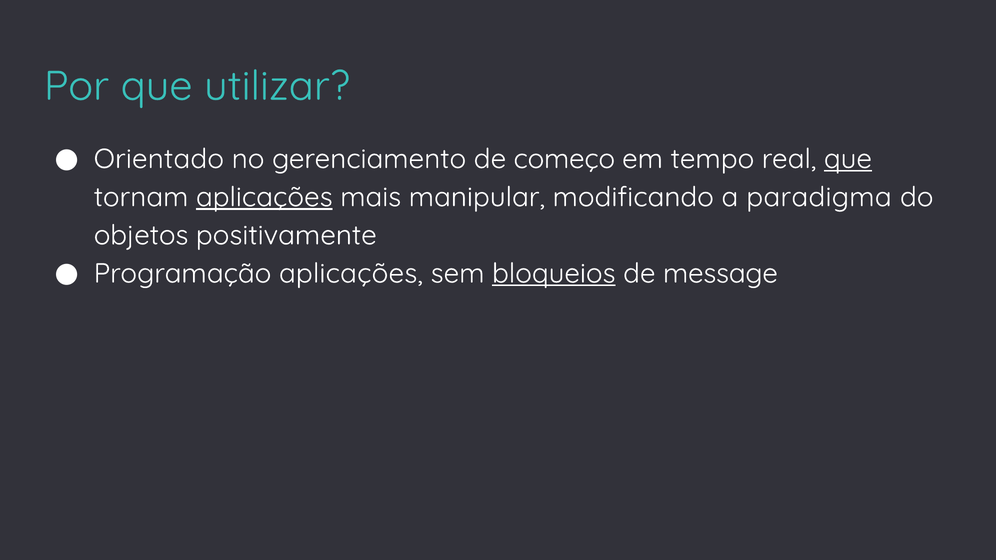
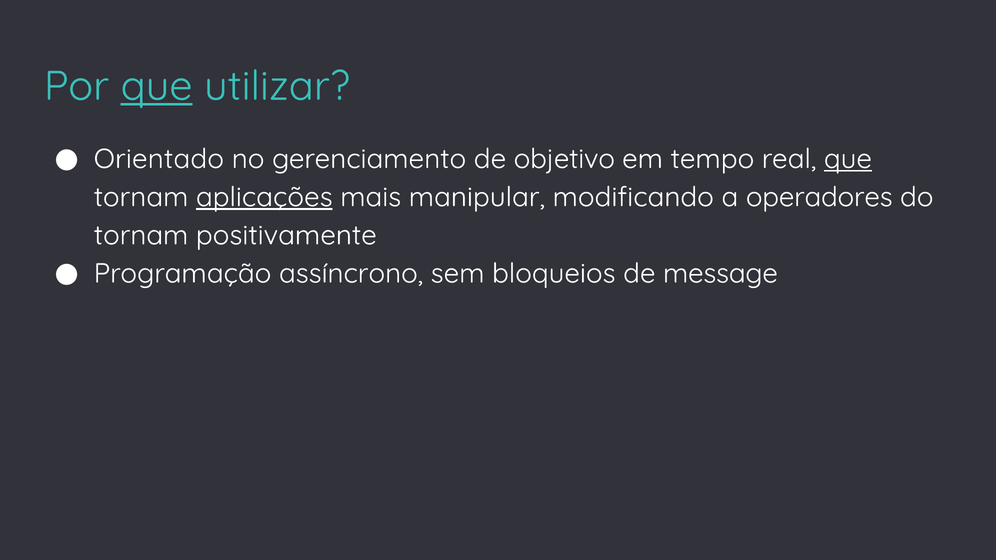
que underline: none -> present (157, 86)
começo: começo -> objetivo (564, 159)
paradigma: paradigma -> operadores (819, 197)
objetos: objetos -> tornam (141, 235)
Programação aplicações: aplicações -> assíncrono (351, 274)
bloqueios underline: present -> none (554, 274)
